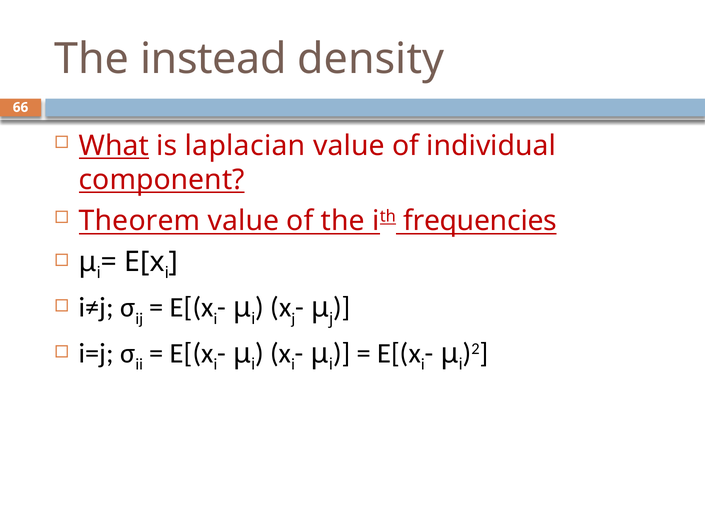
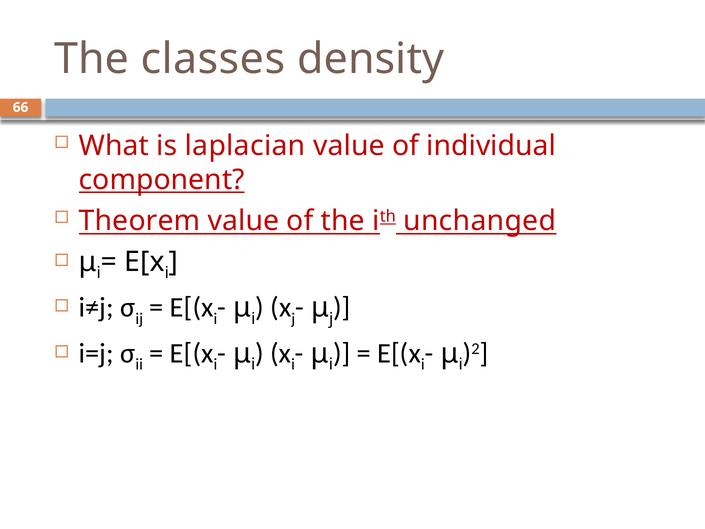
instead: instead -> classes (213, 59)
What underline: present -> none (114, 146)
frequencies: frequencies -> unchanged (480, 221)
